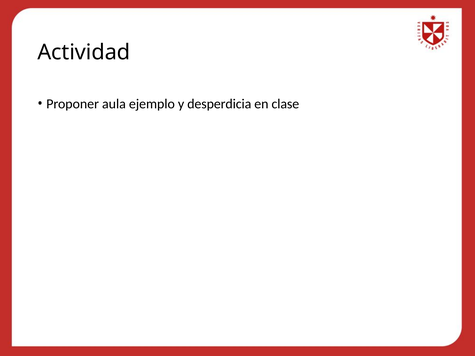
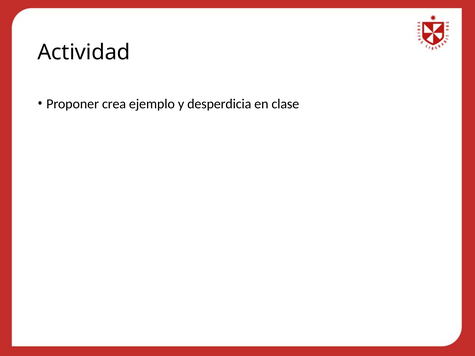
aula: aula -> crea (114, 104)
